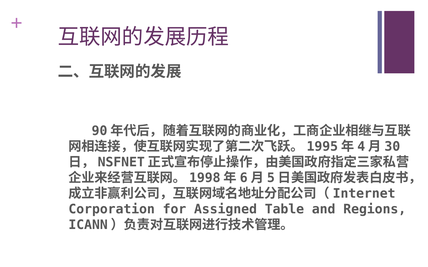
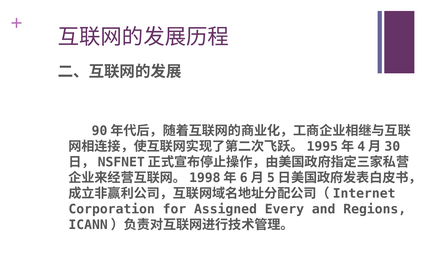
Table: Table -> Every (284, 210)
